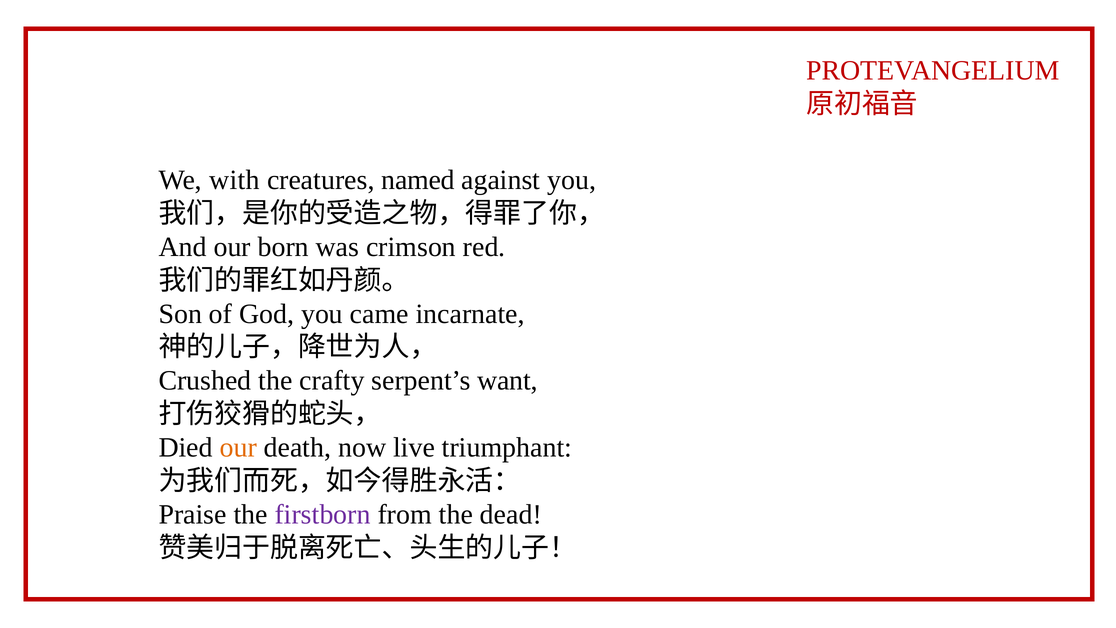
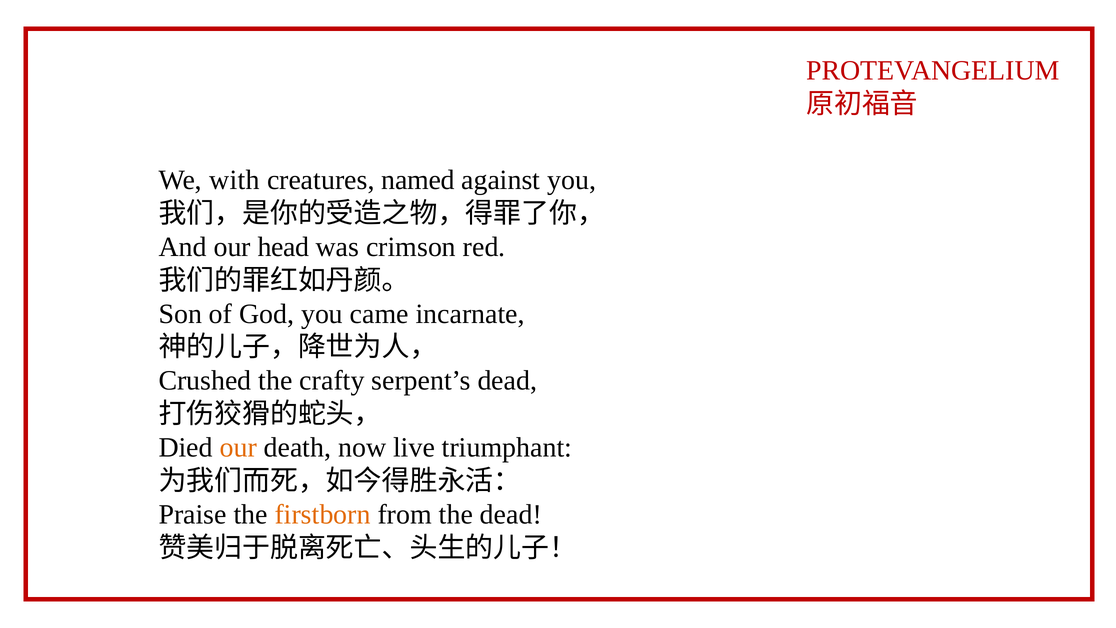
born: born -> head (283, 247)
serpent’s want: want -> dead (507, 381)
firstborn colour: purple -> orange (323, 515)
